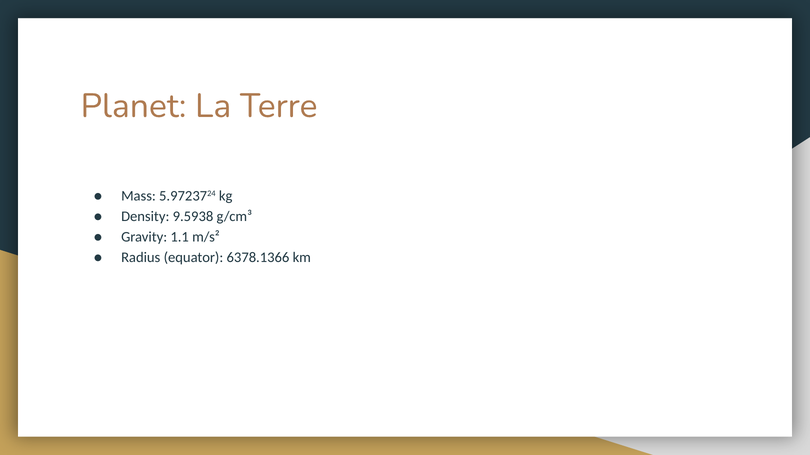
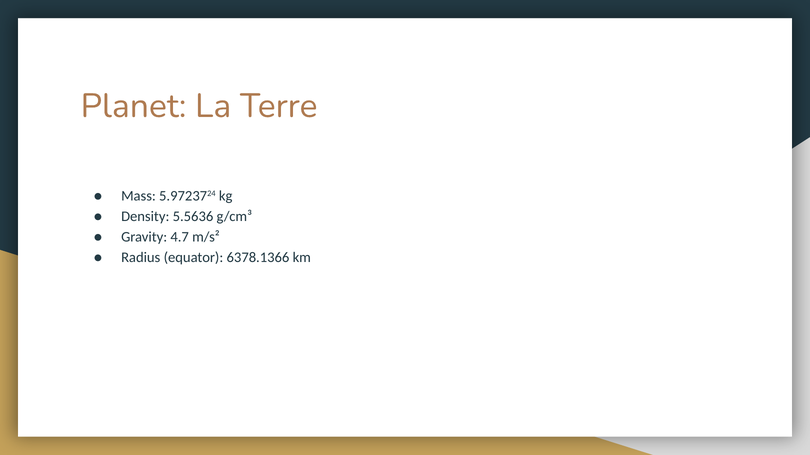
9.5938: 9.5938 -> 5.5636 (193, 217)
1.1: 1.1 -> 4.7 (180, 237)
